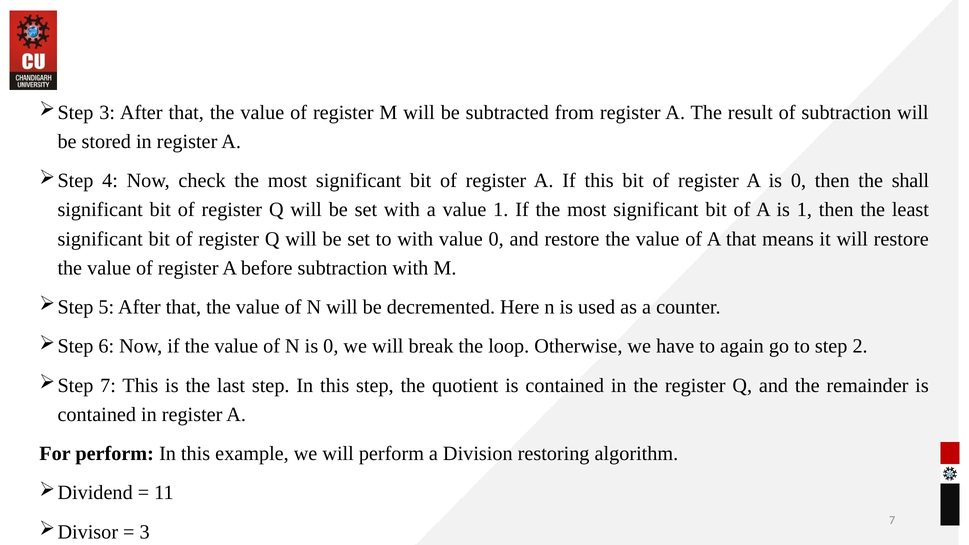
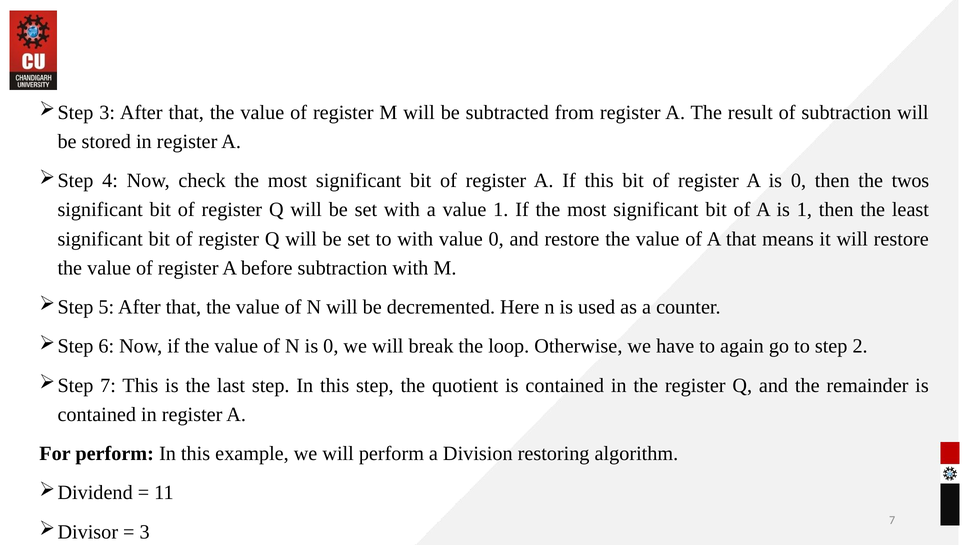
shall: shall -> twos (910, 181)
